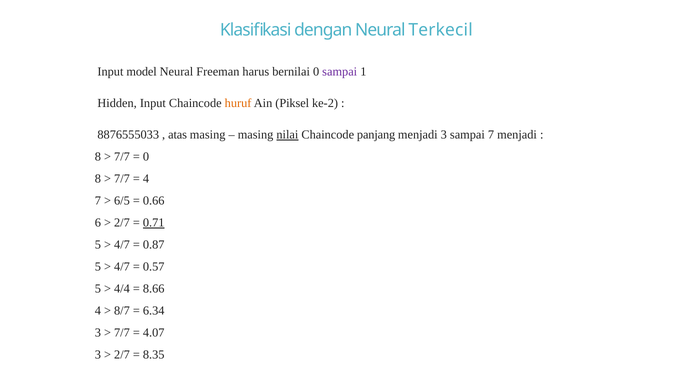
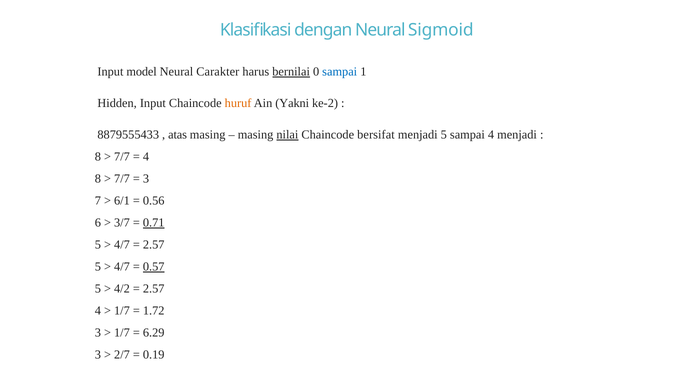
Terkecil: Terkecil -> Sigmoid (441, 30)
Freeman: Freeman -> Carakter (218, 72)
bernilai underline: none -> present (291, 72)
sampai colour: purple -> blue (340, 72)
Piksel: Piksel -> Yakni (292, 103)
8876555033: 8876555033 -> 8879555433 (128, 135)
panjang: panjang -> bersifat (376, 135)
menjadi 3: 3 -> 5 (444, 135)
sampai 7: 7 -> 4 (491, 135)
0: 0 -> 4 (146, 157)
4: 4 -> 3 (146, 179)
6/5: 6/5 -> 6/1 (122, 201)
0.66: 0.66 -> 0.56 (154, 201)
2/7: 2/7 -> 3/7 (122, 223)
0.87: 0.87 -> 2.57 (154, 245)
0.57 underline: none -> present (154, 267)
4/4: 4/4 -> 4/2 (122, 289)
8.66: 8.66 -> 2.57 (154, 289)
8/7: 8/7 -> 1/7 (122, 311)
6.34: 6.34 -> 1.72 (154, 311)
7/7: 7/7 -> 1/7 (122, 333)
4.07: 4.07 -> 6.29 (154, 333)
8.35: 8.35 -> 0.19 (154, 355)
